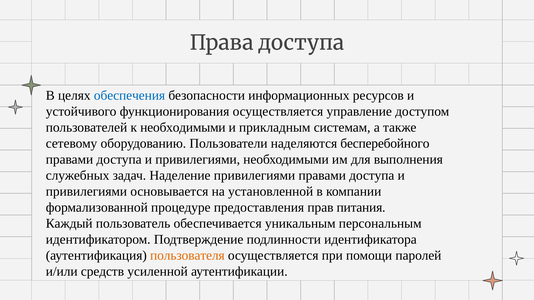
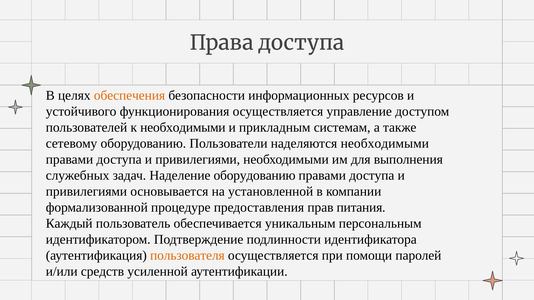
обеспечения colour: blue -> orange (129, 96)
наделяются бесперебойного: бесперебойного -> необходимыми (385, 144)
Наделение привилегиями: привилегиями -> оборудованию (255, 176)
